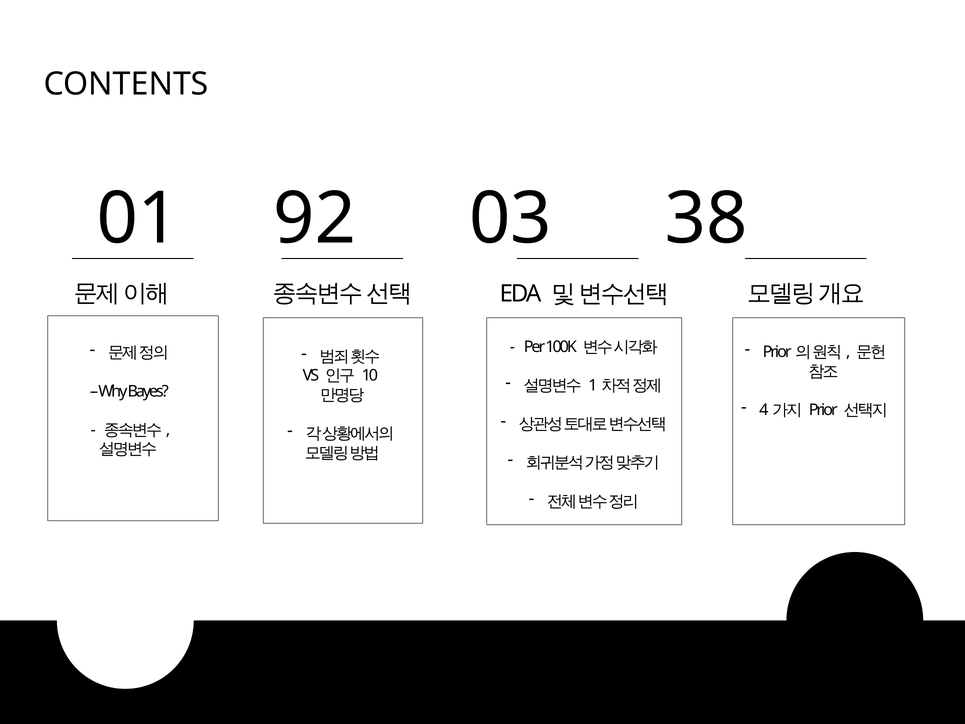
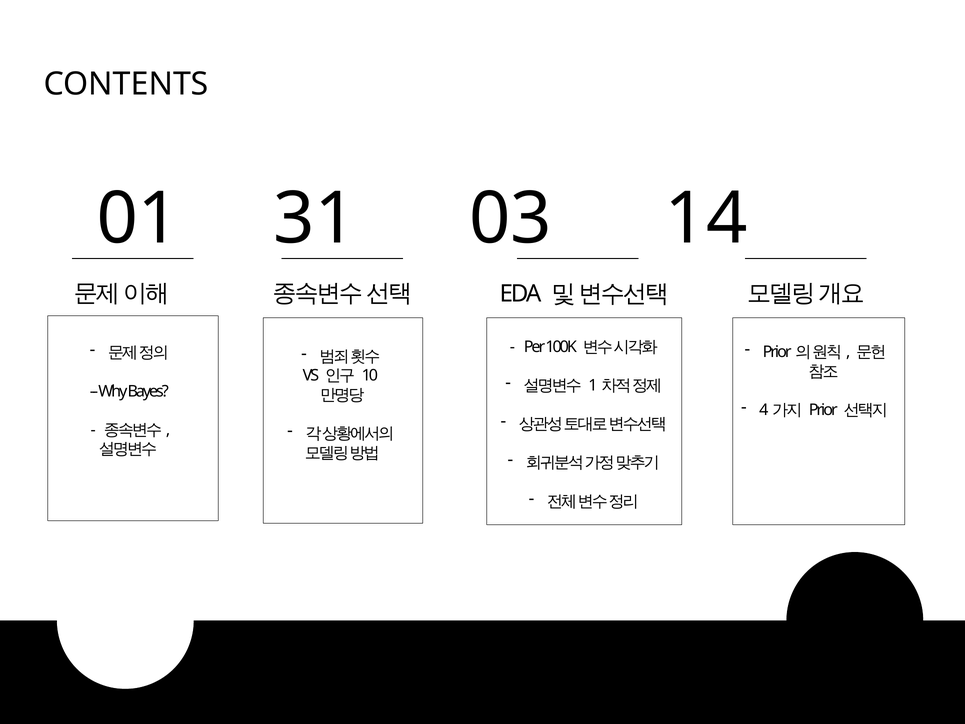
92: 92 -> 31 (315, 219)
38: 38 -> 14 (706, 219)
